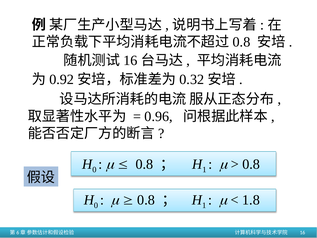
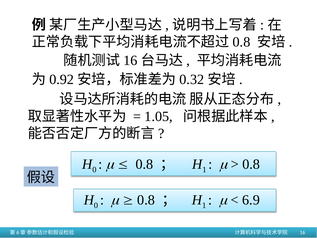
0.96: 0.96 -> 1.05 (159, 116)
1.8: 1.8 -> 6.9 (251, 200)
